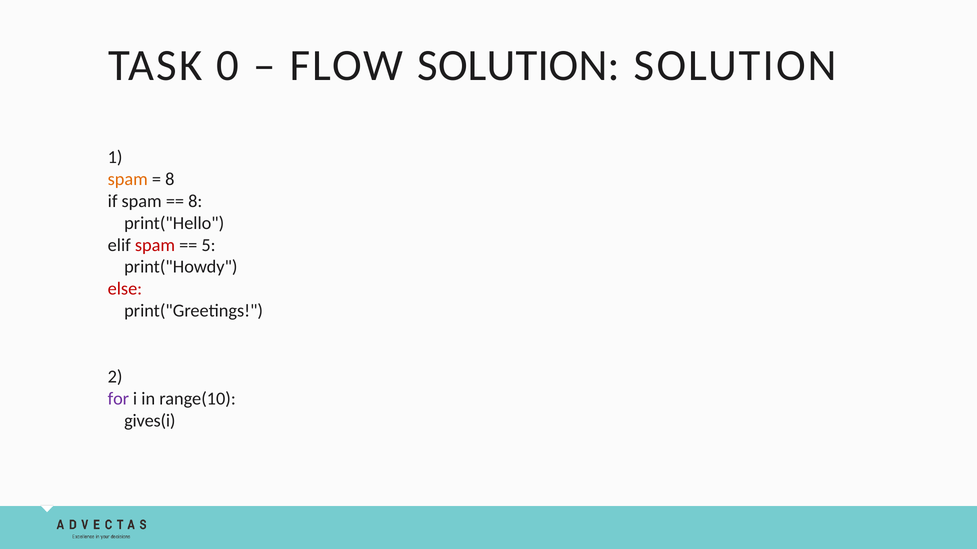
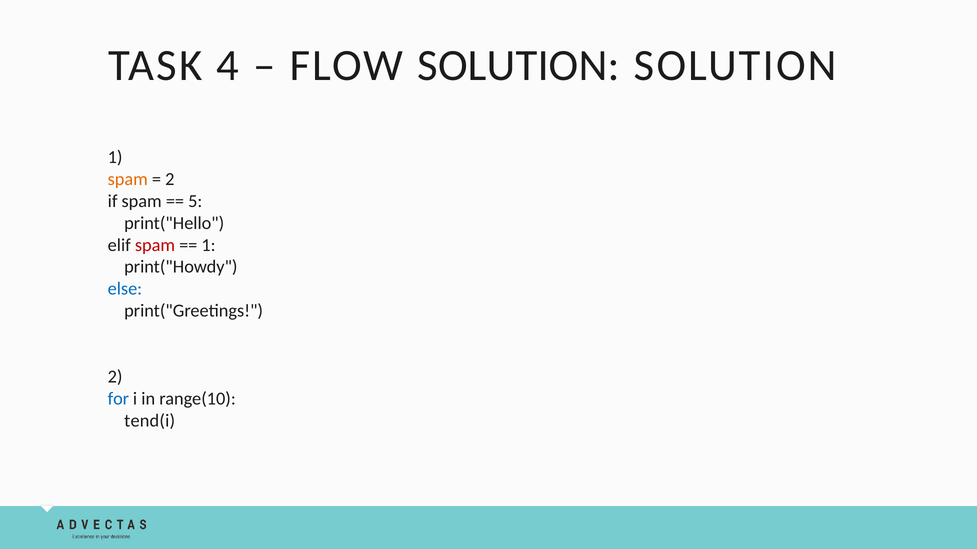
0: 0 -> 4 (228, 65)
8: 8 -> 2 (170, 179)
8: 8 -> 5 (195, 201)
5: 5 -> 1 (209, 245)
else colour: red -> blue (125, 289)
for colour: purple -> blue (118, 399)
gives(i: gives(i -> tend(i (150, 421)
